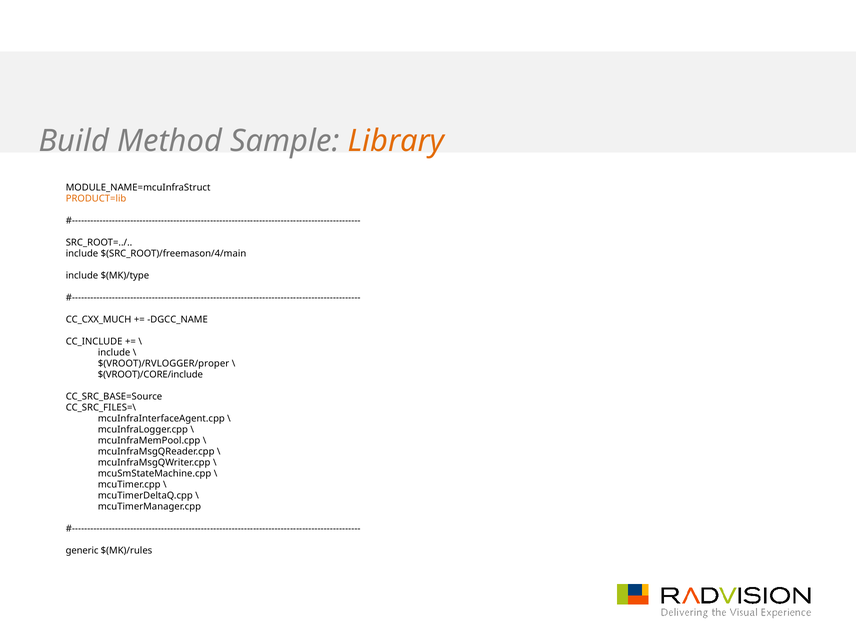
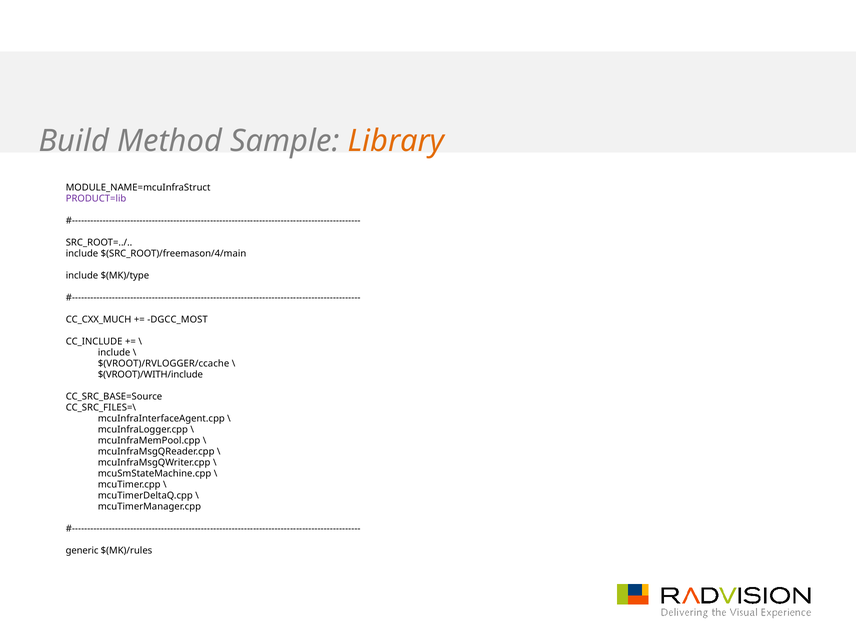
PRODUCT=lib colour: orange -> purple (96, 199)
DGCC_NAME: DGCC_NAME -> DGCC_MOST (177, 320)
$(VROOT)/RVLOGGER/proper: $(VROOT)/RVLOGGER/proper -> $(VROOT)/RVLOGGER/ccache (164, 364)
$(VROOT)/CORE/include: $(VROOT)/CORE/include -> $(VROOT)/WITH/include (150, 375)
